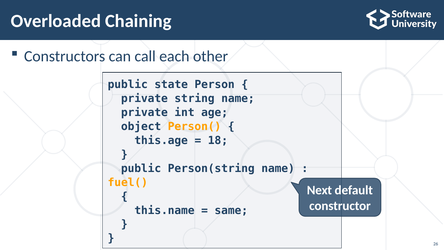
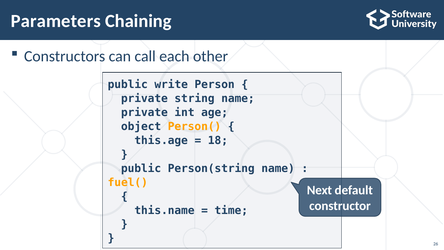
Overloaded: Overloaded -> Parameters (56, 21)
state: state -> write (171, 84)
same: same -> time (231, 210)
